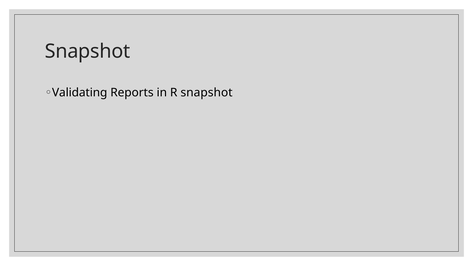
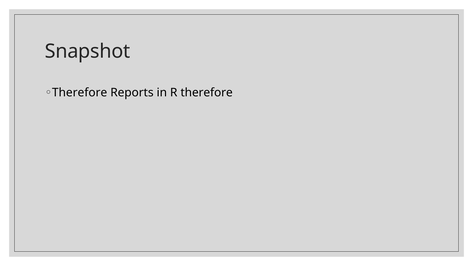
Validating: Validating -> Therefore (80, 93)
R snapshot: snapshot -> therefore (207, 93)
